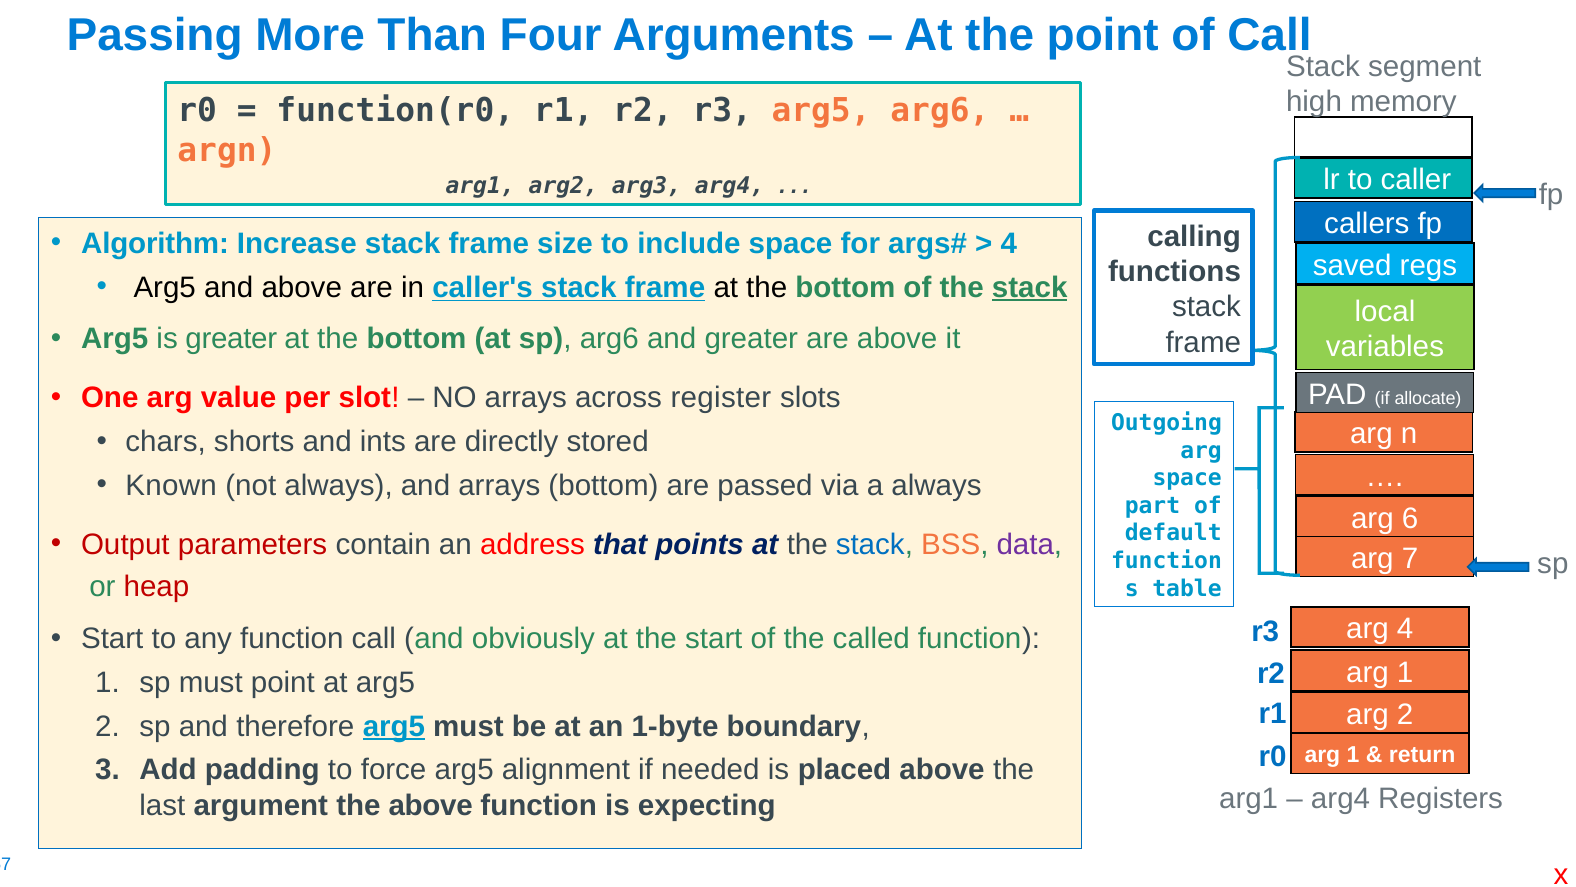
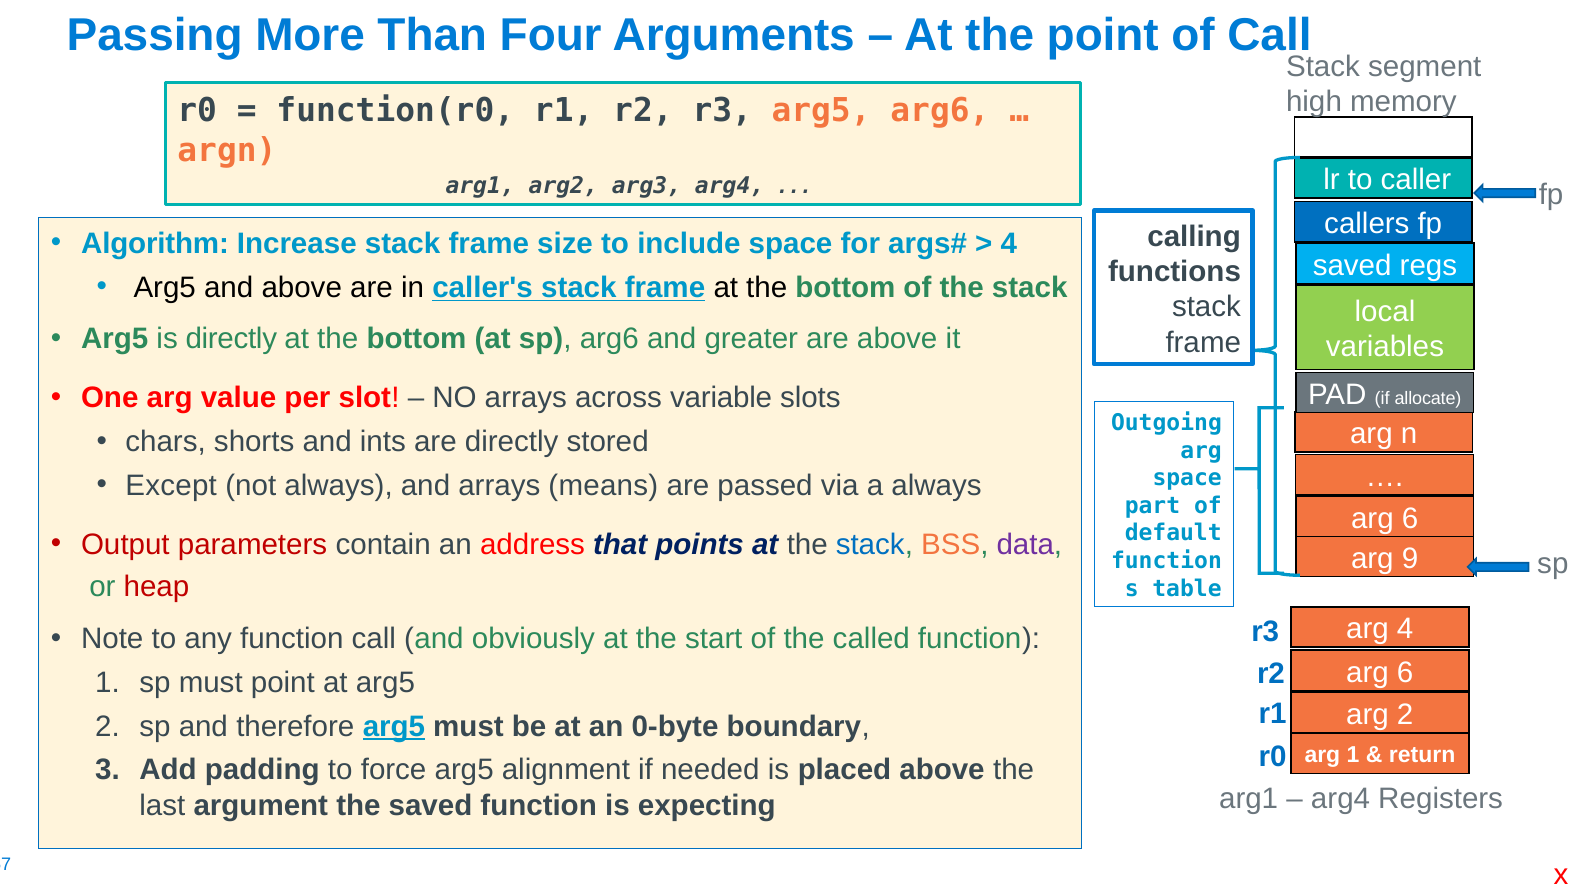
stack underline: present -> none (1030, 287)
is greater: greater -> directly (231, 339)
register: register -> variable (721, 398)
Known: Known -> Except (171, 485)
arrays bottom: bottom -> means (603, 485)
7: 7 -> 9 (1410, 558)
Start: Start -> Note (112, 639)
1: 1 -> 6 (1405, 672)
1-byte: 1-byte -> 0-byte (675, 726)
the above: above -> saved (430, 805)
